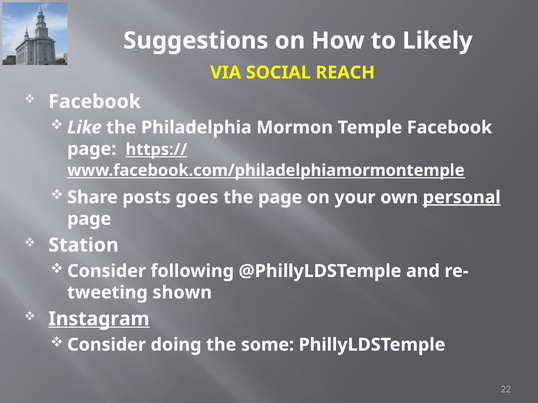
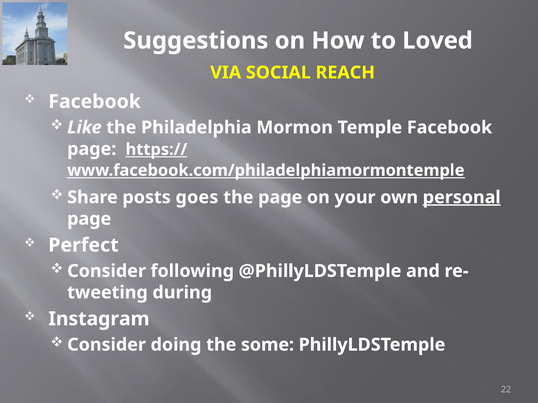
Likely: Likely -> Loved (438, 41)
Station: Station -> Perfect (84, 245)
shown: shown -> during (182, 293)
Instagram underline: present -> none (99, 319)
